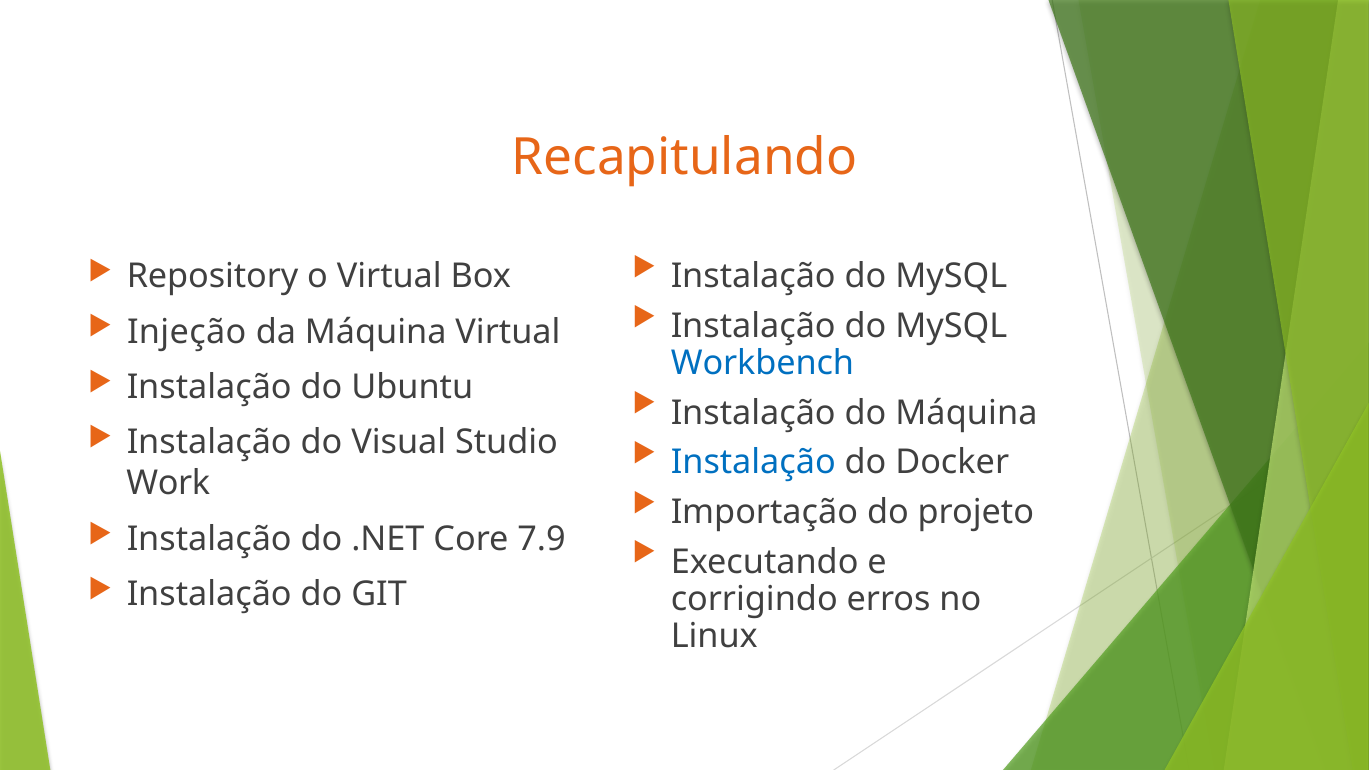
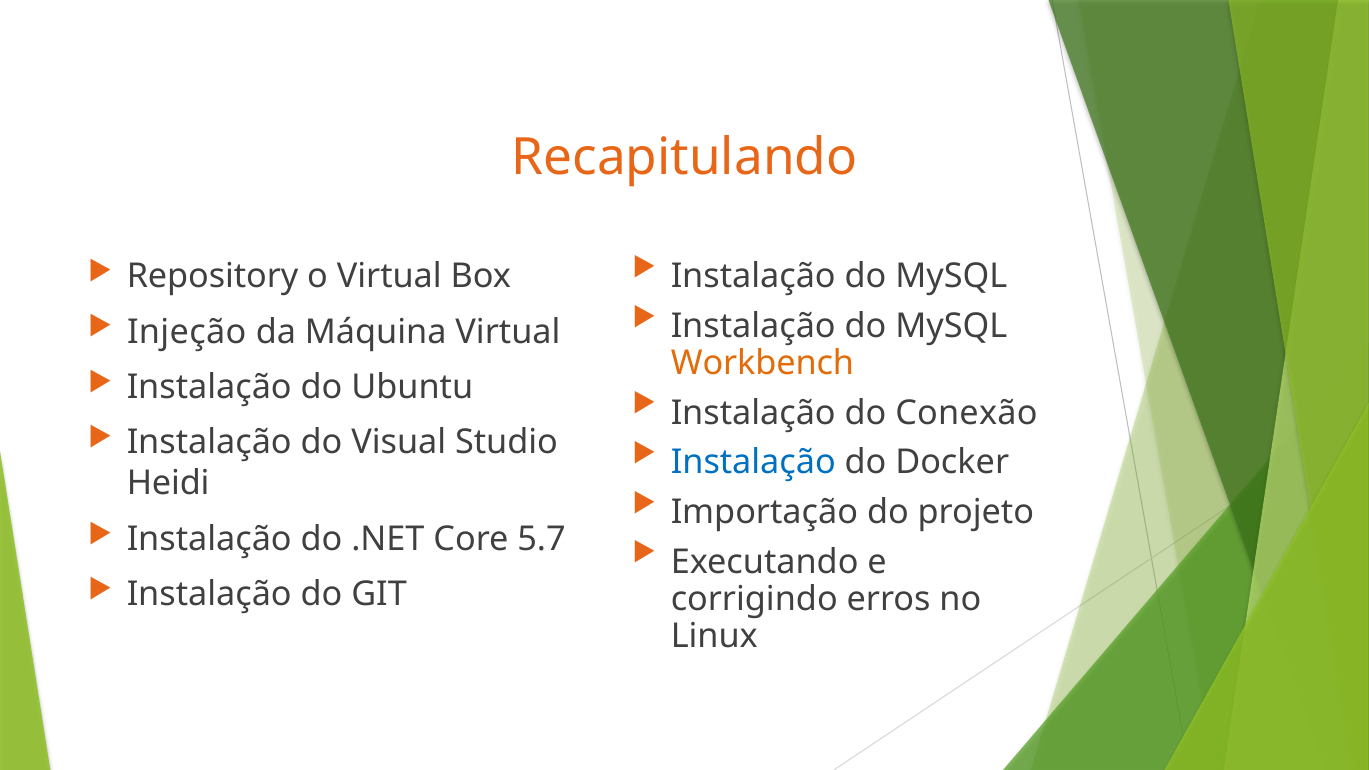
Workbench colour: blue -> orange (762, 363)
do Máquina: Máquina -> Conexão (966, 413)
Work: Work -> Heidi (168, 484)
7.9: 7.9 -> 5.7 (542, 539)
